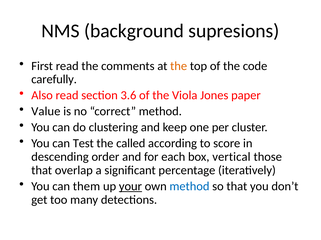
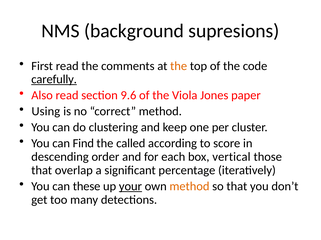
carefully underline: none -> present (54, 80)
3.6: 3.6 -> 9.6 (128, 96)
Value: Value -> Using (46, 112)
Test: Test -> Find (83, 144)
them: them -> these (87, 187)
method colour: blue -> orange (189, 187)
